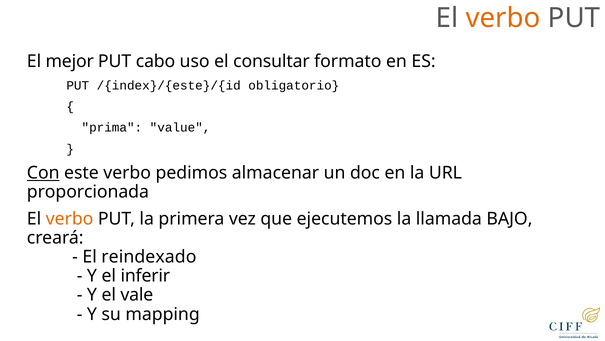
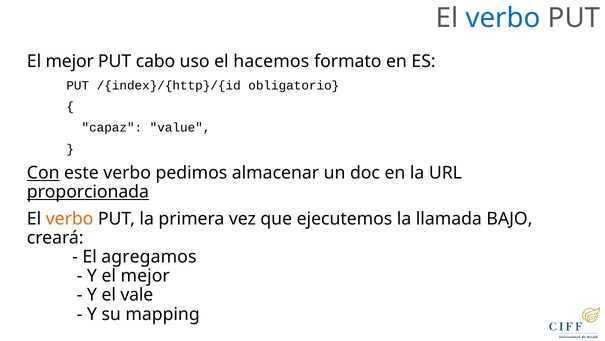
verbo colour: orange -> blue (503, 18)
consultar: consultar -> hacemos (271, 61)
/{index}/{este}/{id: /{index}/{este}/{id -> /{index}/{http}/{id (169, 85)
prima: prima -> capaz (112, 128)
proporcionada underline: none -> present (88, 192)
reindexado: reindexado -> agregamos (149, 256)
Y el inferir: inferir -> mejor (145, 275)
